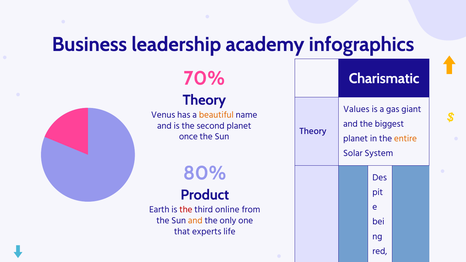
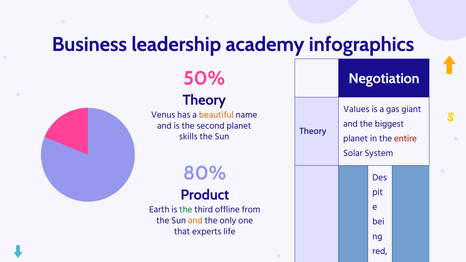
70%: 70% -> 50% (204, 78)
Charismatic: Charismatic -> Negotiation (384, 78)
once: once -> skills (188, 137)
entire colour: orange -> red (405, 139)
the colour: red -> green (186, 210)
online: online -> offline (227, 210)
